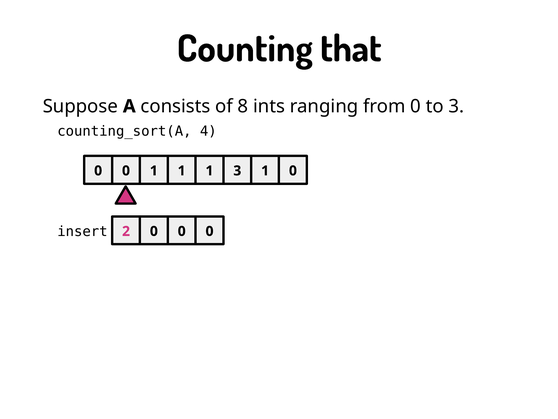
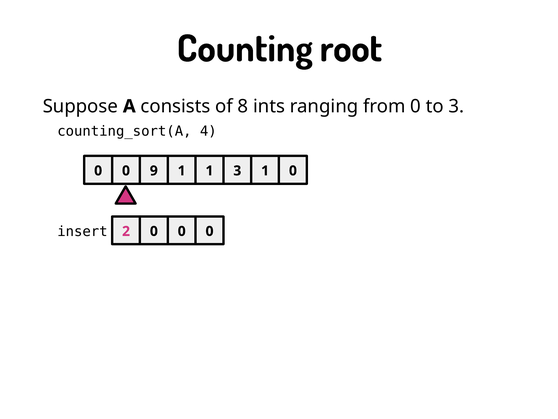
that: that -> root (351, 49)
0 1: 1 -> 9 (154, 171)
